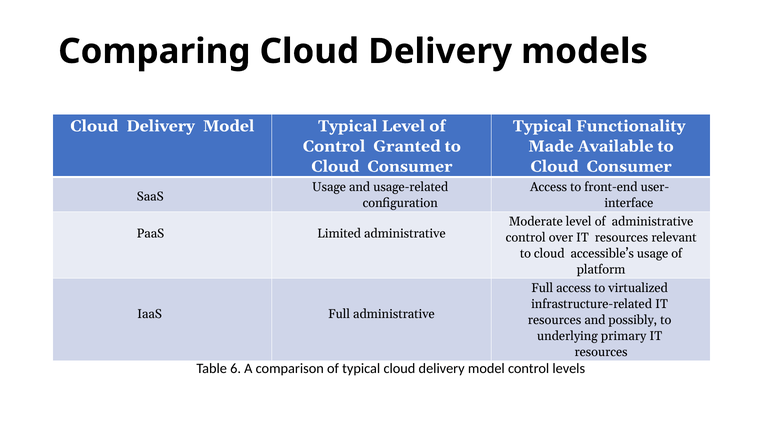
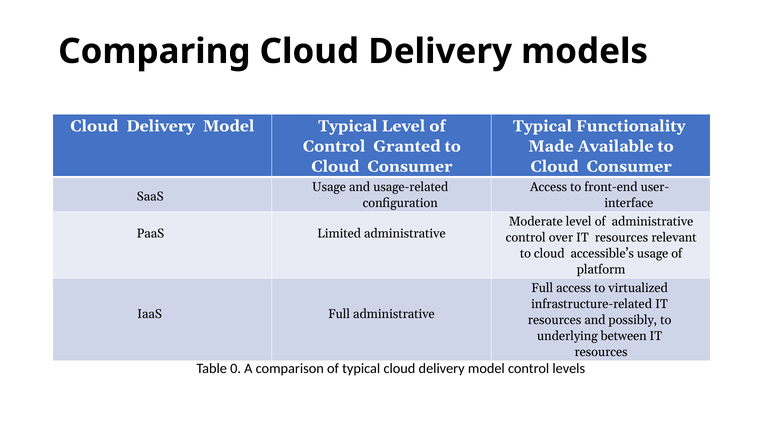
primary: primary -> between (624, 336)
6: 6 -> 0 (236, 369)
